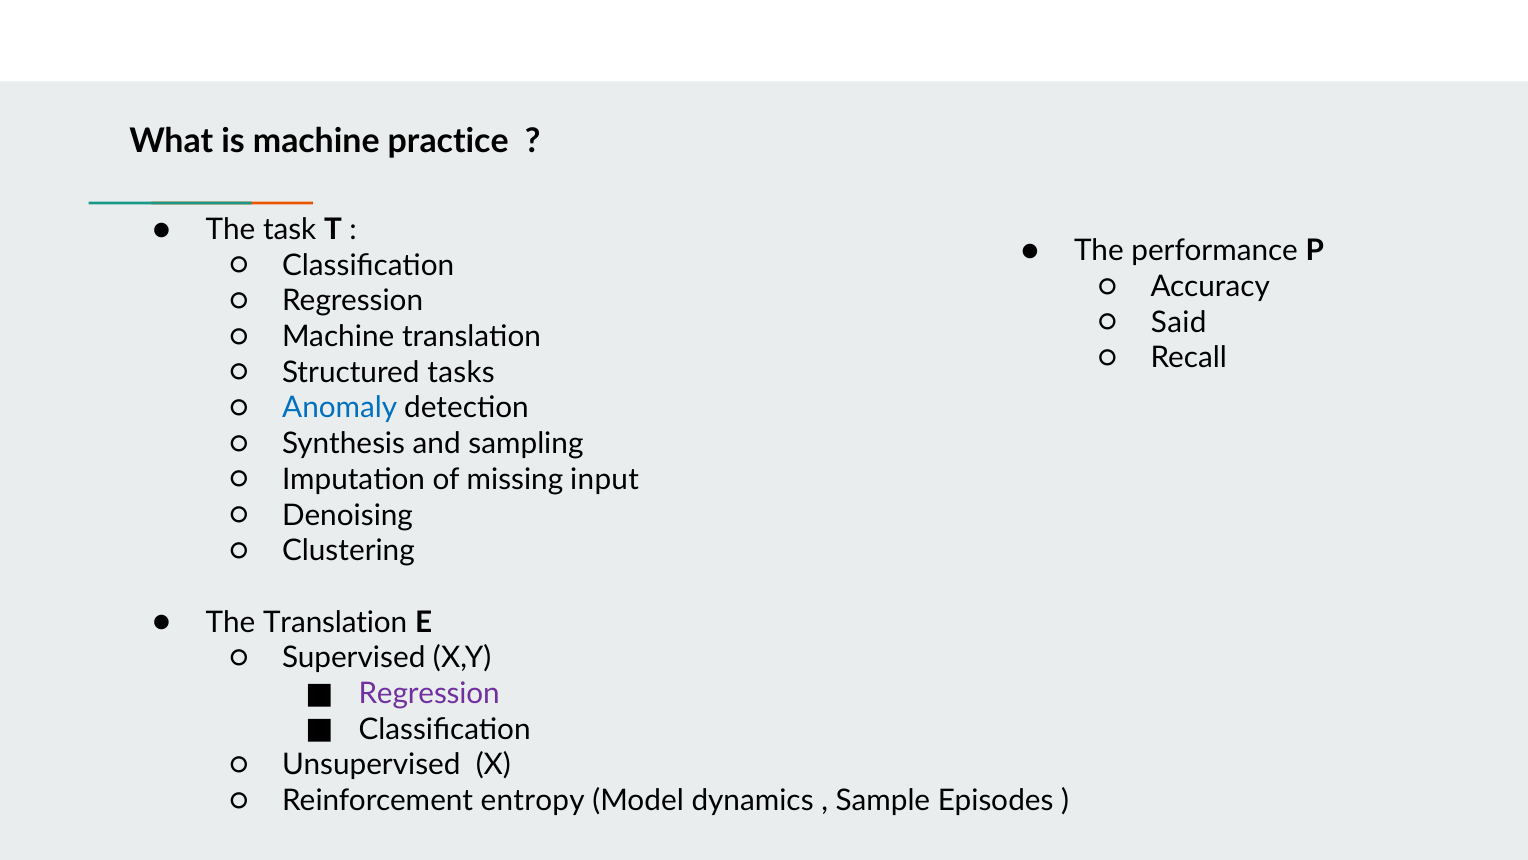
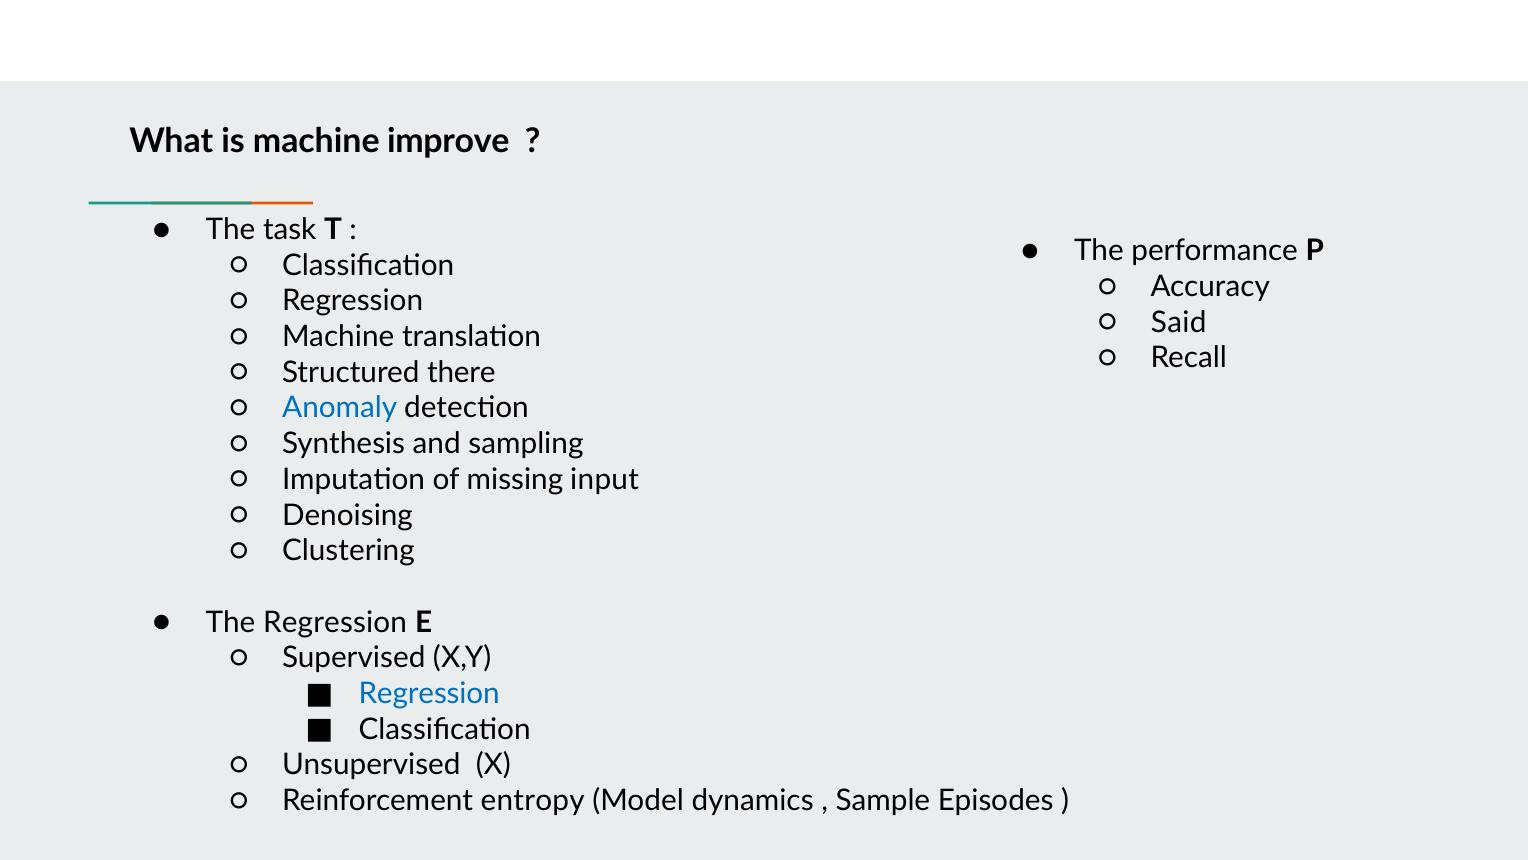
practice: practice -> improve (448, 141)
tasks: tasks -> there (461, 372)
The Translation: Translation -> Regression (335, 622)
Regression colour: purple -> blue (429, 693)
